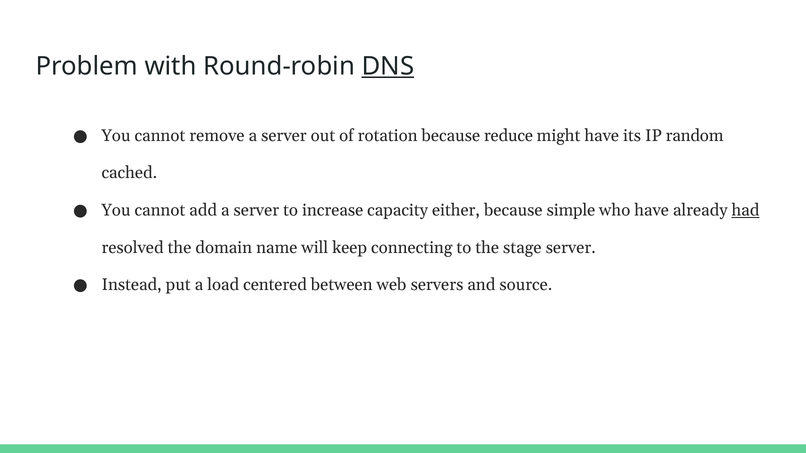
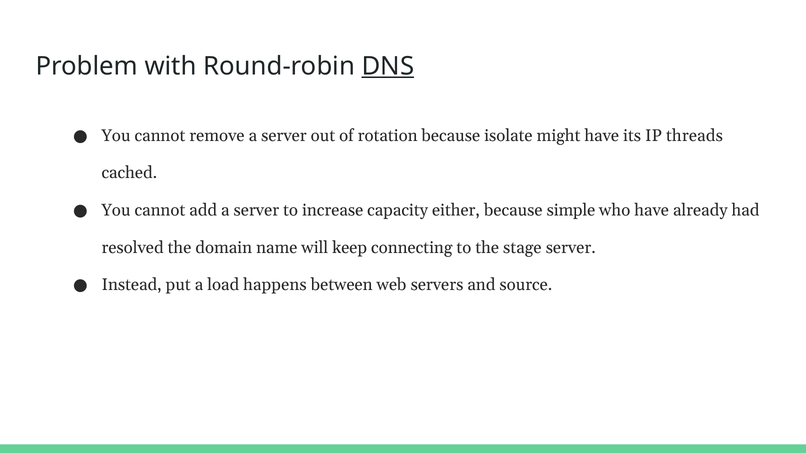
reduce: reduce -> isolate (508, 136)
random: random -> threads (694, 136)
had underline: present -> none (746, 210)
centered: centered -> happens (275, 285)
